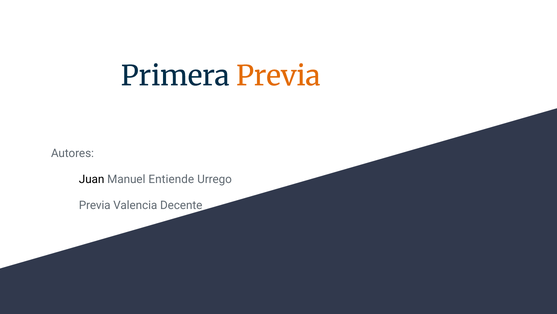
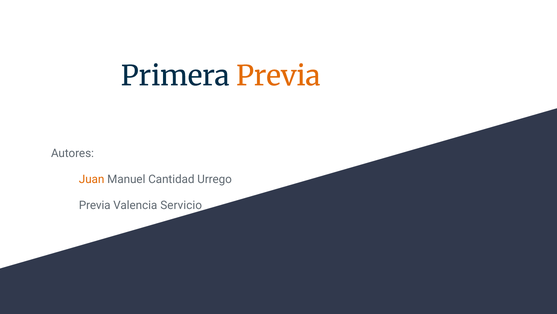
Juan colour: black -> orange (92, 179)
Entiende: Entiende -> Cantidad (171, 179)
Decente: Decente -> Servicio (181, 205)
